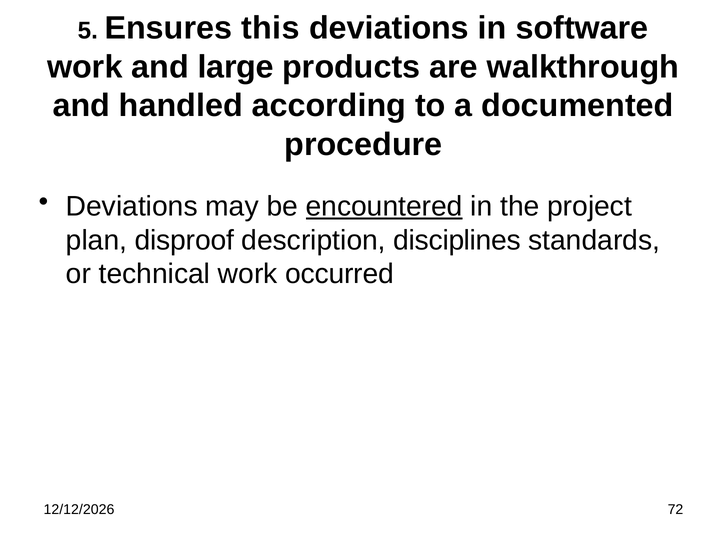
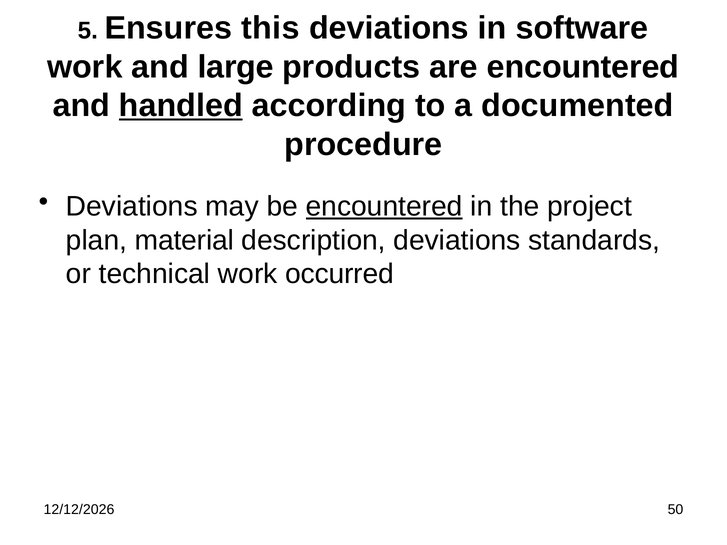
are walkthrough: walkthrough -> encountered (583, 67)
handled underline: none -> present (181, 106)
disproof: disproof -> material (184, 240)
description disciplines: disciplines -> deviations (457, 240)
72: 72 -> 50 (675, 510)
